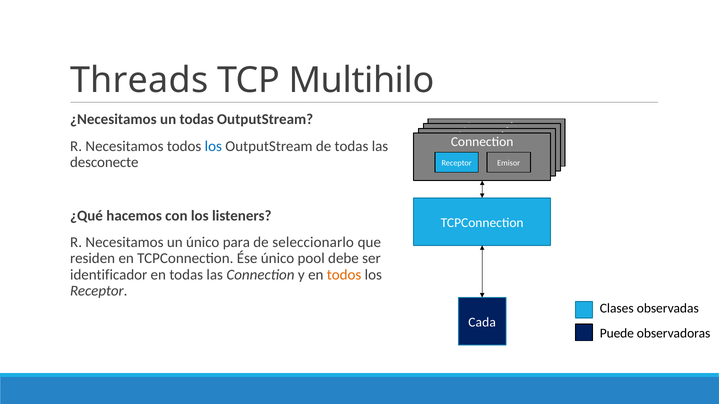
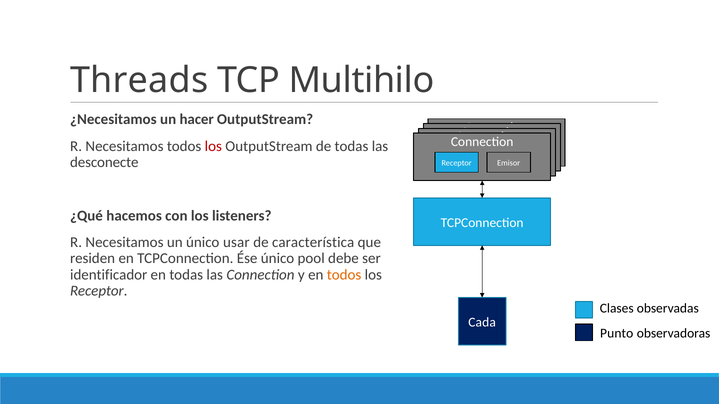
un todas: todas -> hacer (197, 120)
los colour: blue -> red (213, 146)
para: para -> usar (236, 243)
seleccionarlo: seleccionarlo -> característica (313, 243)
Puede: Puede -> Punto (617, 333)
